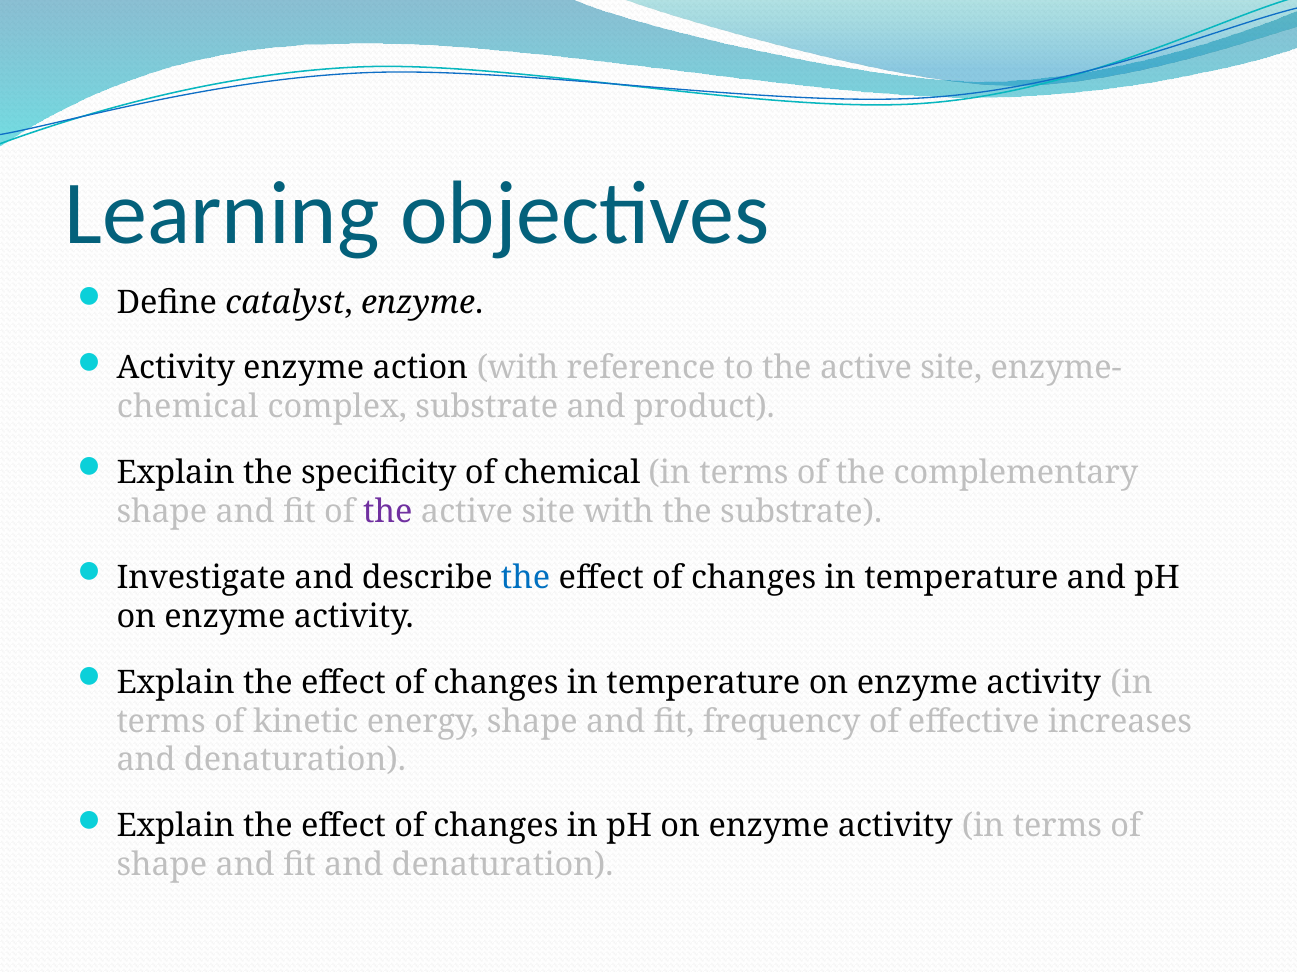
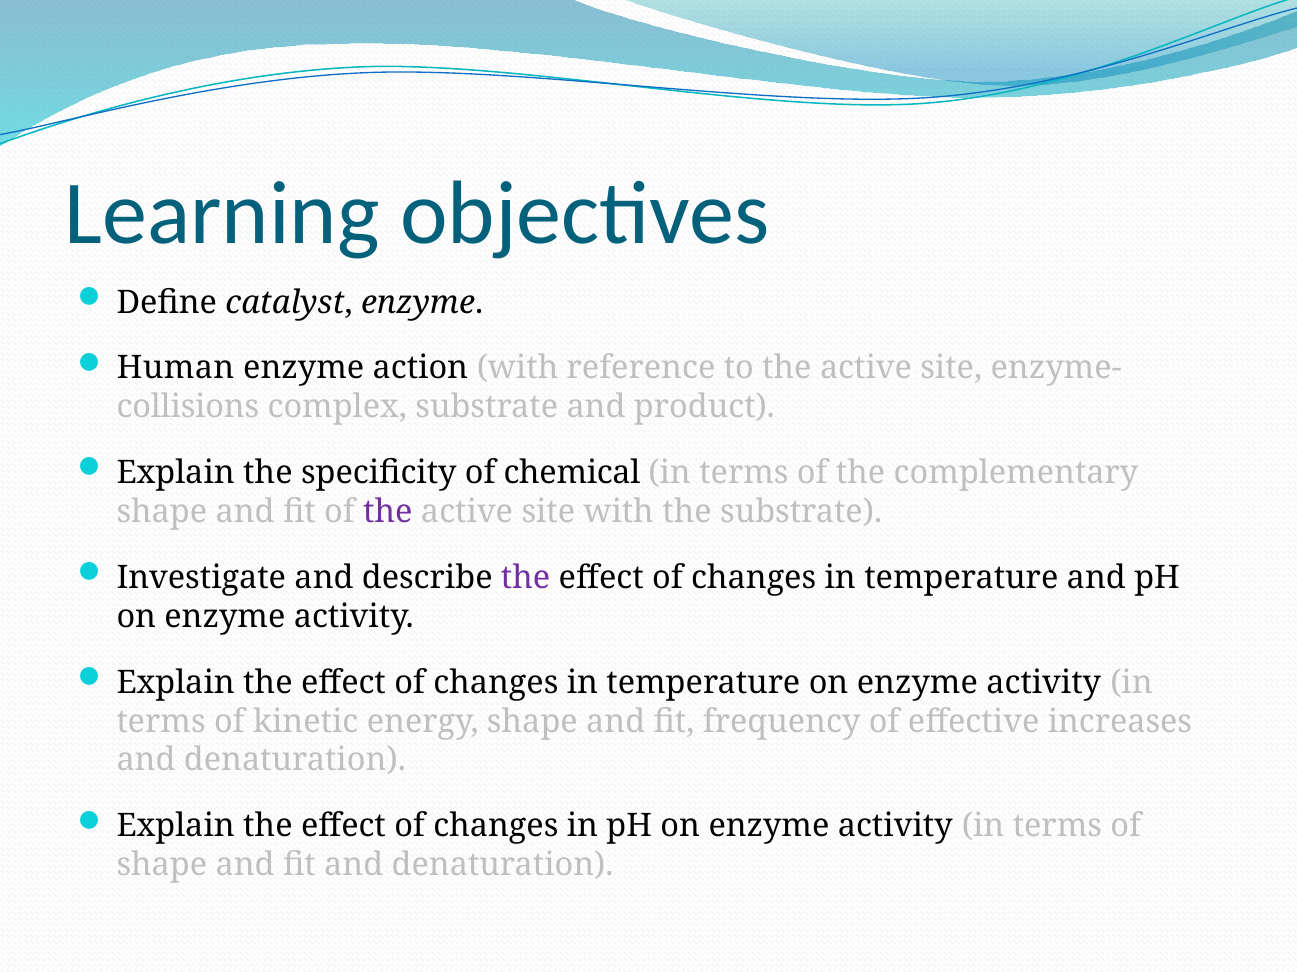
Activity: Activity -> Human (176, 369)
chemical: chemical -> collisions (188, 407)
the colour: blue -> purple (526, 578)
